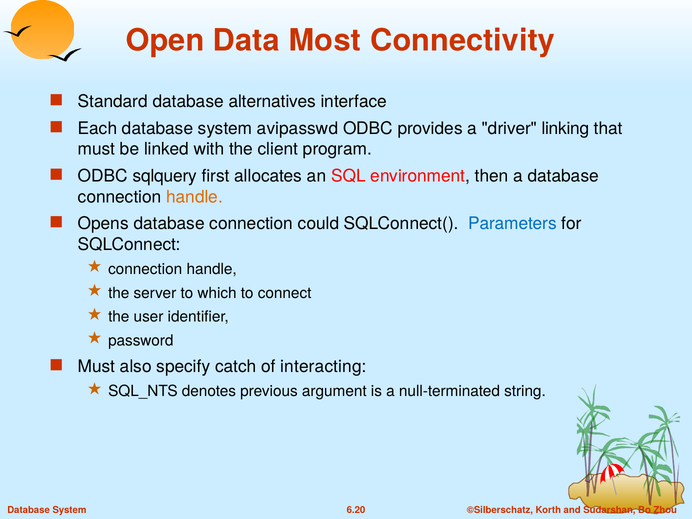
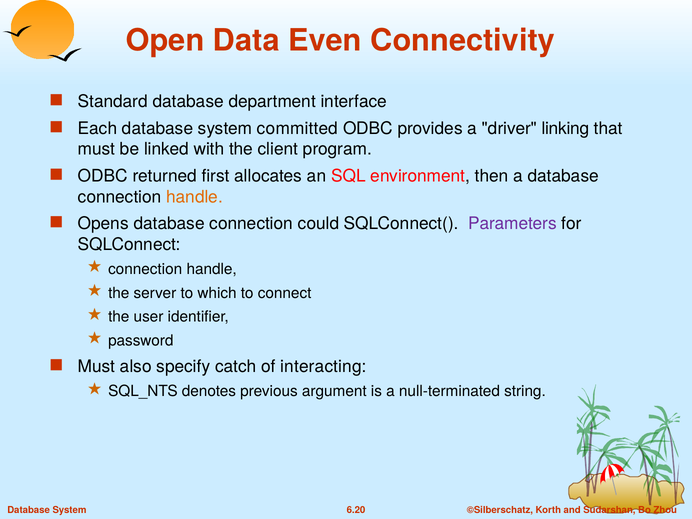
Most: Most -> Even (325, 41)
alternatives: alternatives -> department (272, 102)
avipasswd: avipasswd -> committed (297, 128)
sqlquery: sqlquery -> returned (165, 176)
Parameters colour: blue -> purple (512, 224)
